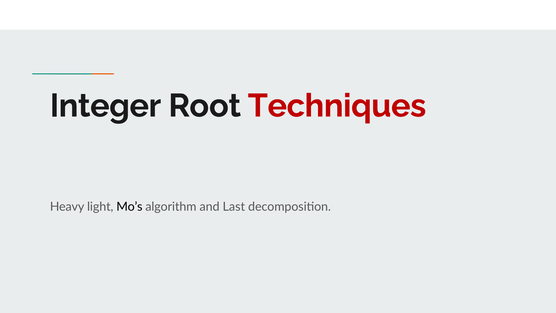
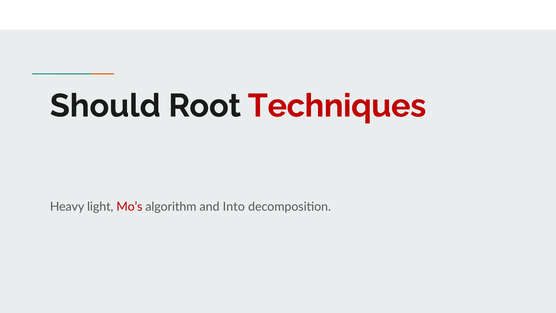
Integer: Integer -> Should (105, 106)
Mo’s colour: black -> red (129, 207)
Last: Last -> Into (234, 207)
